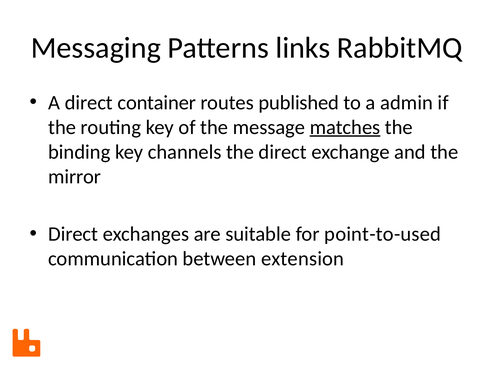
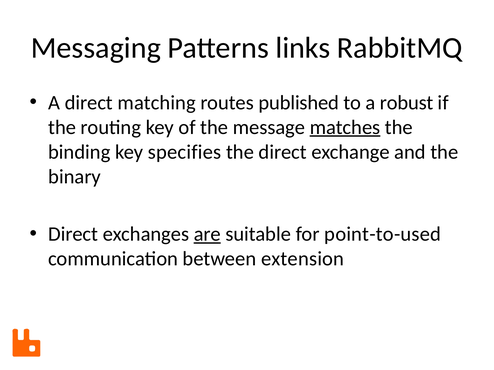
container: container -> matching (157, 103)
admin: admin -> robust (407, 103)
channels: channels -> specifies (185, 152)
mirror: mirror -> binary (75, 177)
are underline: none -> present (207, 234)
